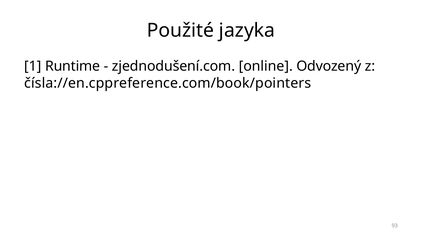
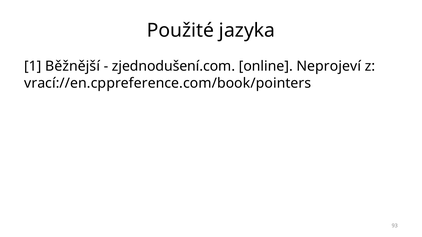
Runtime: Runtime -> Běžnější (73, 66)
Odvozený: Odvozený -> Neprojeví (329, 66)
čísla://en.cppreference.com/book/pointers: čísla://en.cppreference.com/book/pointers -> vrací://en.cppreference.com/book/pointers (168, 83)
